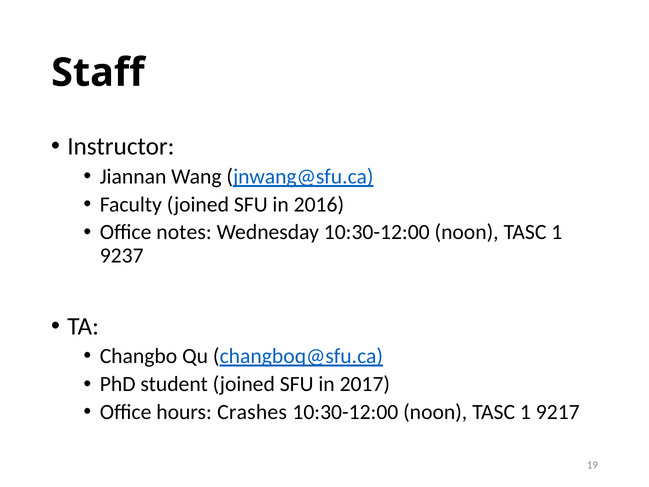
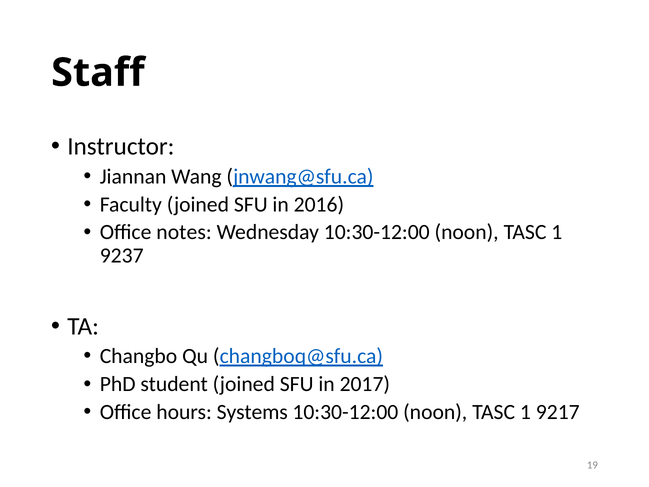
Crashes: Crashes -> Systems (252, 412)
